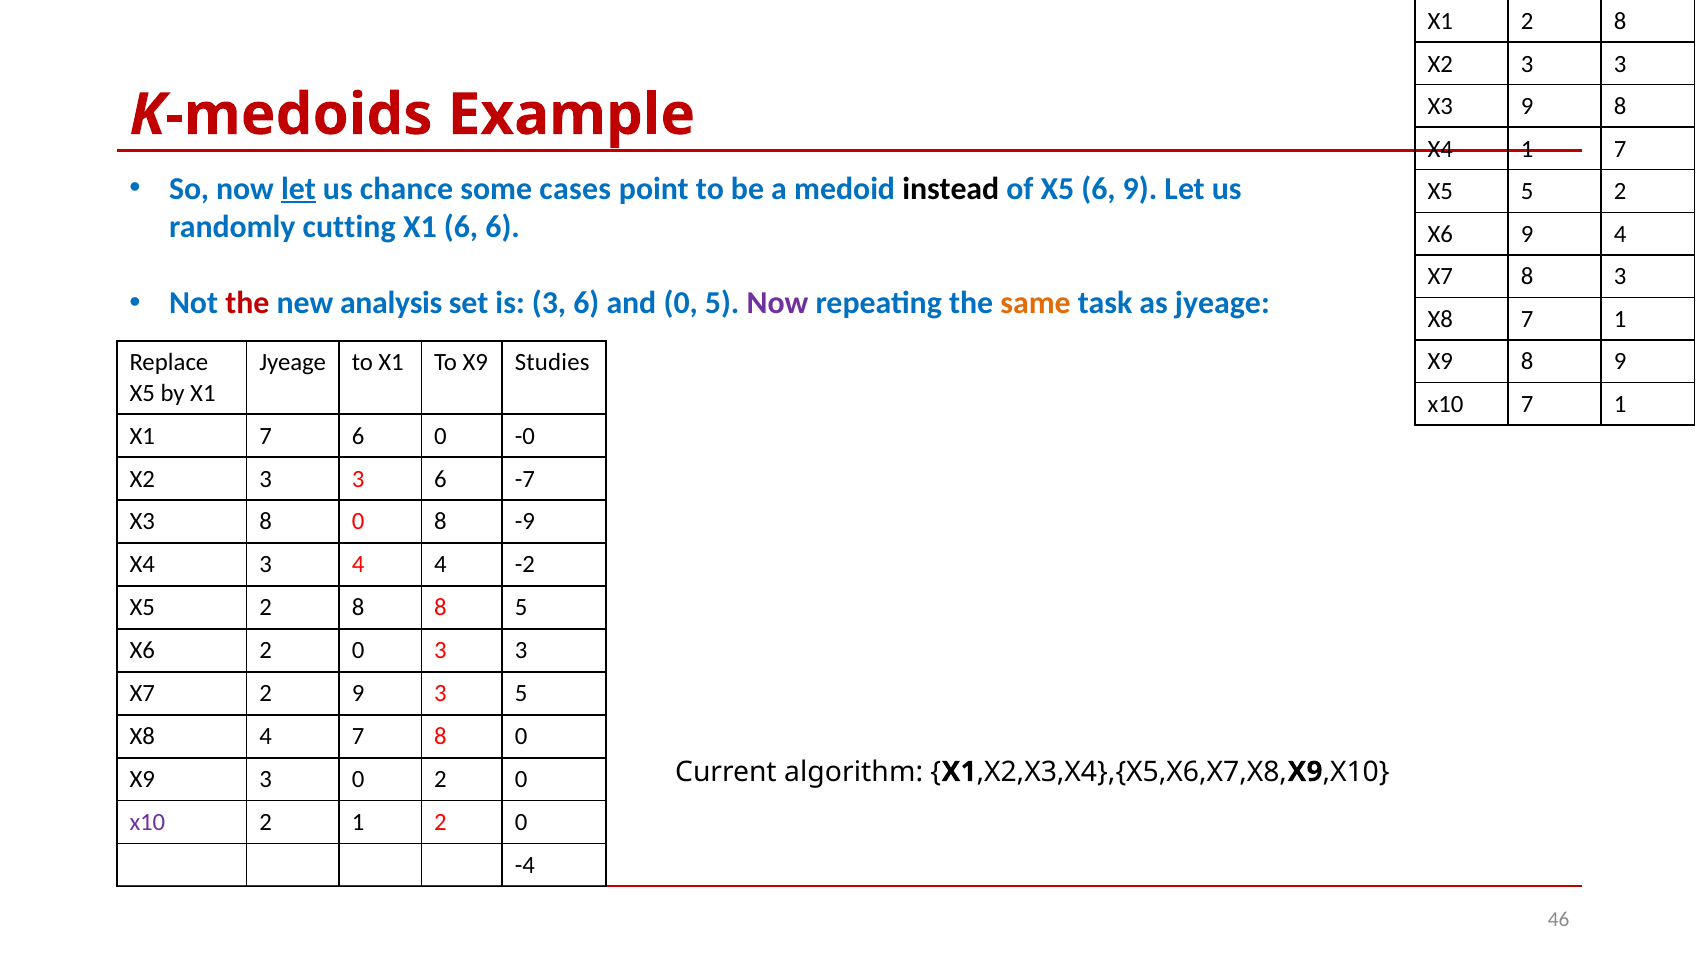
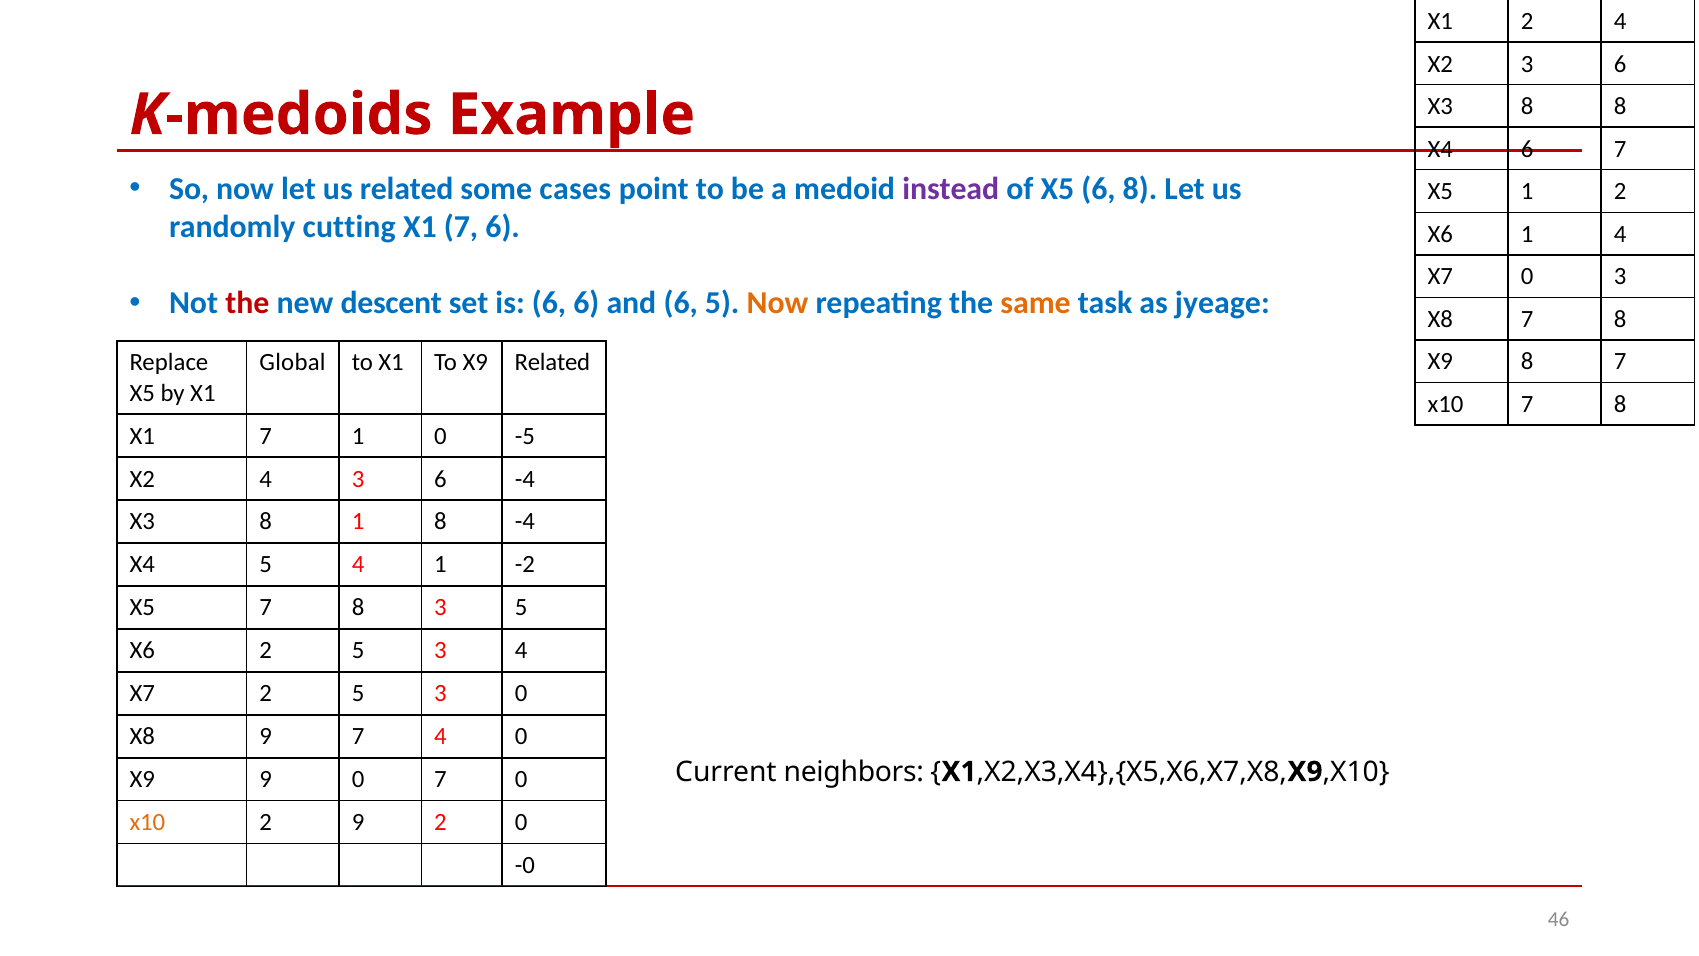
X1 2 8: 8 -> 4 (1620, 21)
3: 3 -> 6 (1620, 64)
9: 9 -> 8 (1527, 106)
X4 1: 1 -> 6 (1527, 149)
let underline: present -> none (298, 189)
us chance: chance -> related (407, 189)
instead colour: black -> purple (951, 189)
6 9: 9 -> 8 (1140, 189)
X5 5: 5 -> 1 (1527, 191)
6: 6 -> 7 (461, 227)
X6 9: 9 -> 1 (1527, 234)
X7 8: 8 -> 0 (1527, 277)
analysis: analysis -> descent (391, 303)
is 3: 3 -> 6 (549, 303)
and 0: 0 -> 6 (681, 303)
Now colour: purple -> orange (777, 303)
X8 7 1: 1 -> 8 (1620, 319)
8 9: 9 -> 7 (1620, 362)
Jyeage: Jyeage -> Global (292, 363)
X9 Studies: Studies -> Related (552, 363)
x10 7 1: 1 -> 8 (1620, 404)
7 6: 6 -> 1 (358, 436)
-0: -0 -> -5 (525, 436)
3: 3 -> 4 (266, 479)
6 -7: -7 -> -4 (525, 479)
X3 8 0: 0 -> 1 (358, 522)
8 -9: -9 -> -4 (525, 522)
X4 3: 3 -> 5 (266, 565)
4 4: 4 -> 1 (440, 565)
X5 2: 2 -> 7 (266, 608)
8 8: 8 -> 3 (440, 608)
X6 2 0: 0 -> 5 (358, 650)
3: 3 -> 4 (521, 650)
X7 2 9: 9 -> 5 (358, 693)
3 5: 5 -> 0 (521, 693)
X8 4: 4 -> 9 (266, 736)
7 8: 8 -> 4 (440, 736)
algorithm: algorithm -> neighbors (854, 771)
X9 3: 3 -> 9 (266, 779)
0 2: 2 -> 7 (440, 779)
x10 colour: purple -> orange (147, 822)
2 1: 1 -> 9 (358, 822)
-4: -4 -> -0 (525, 865)
